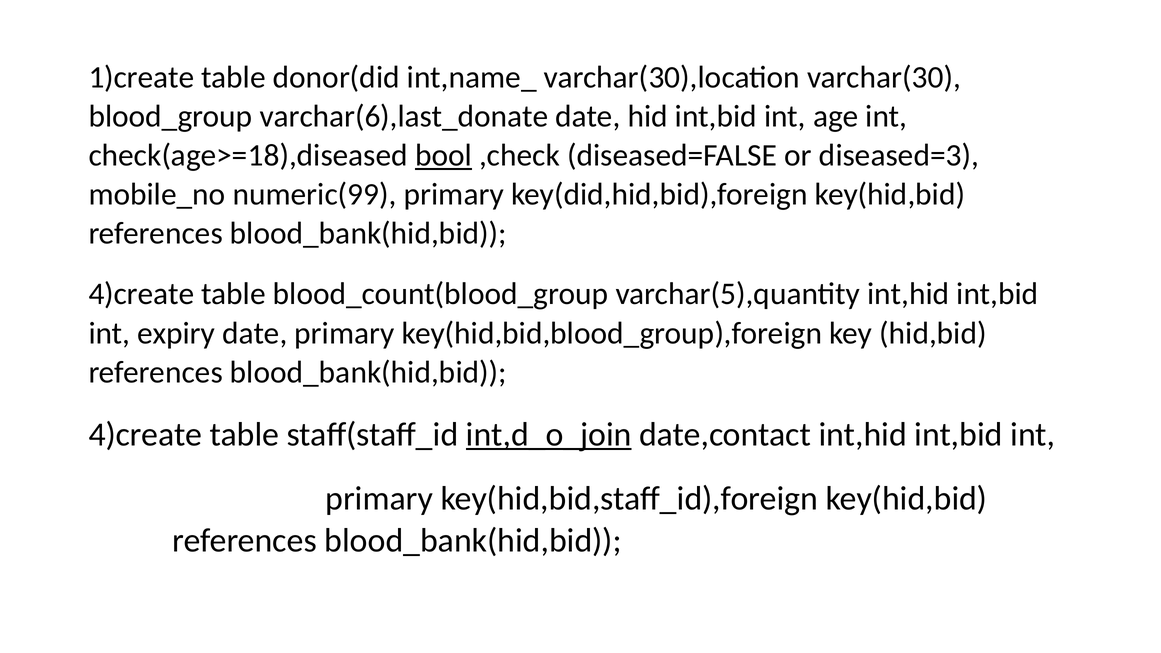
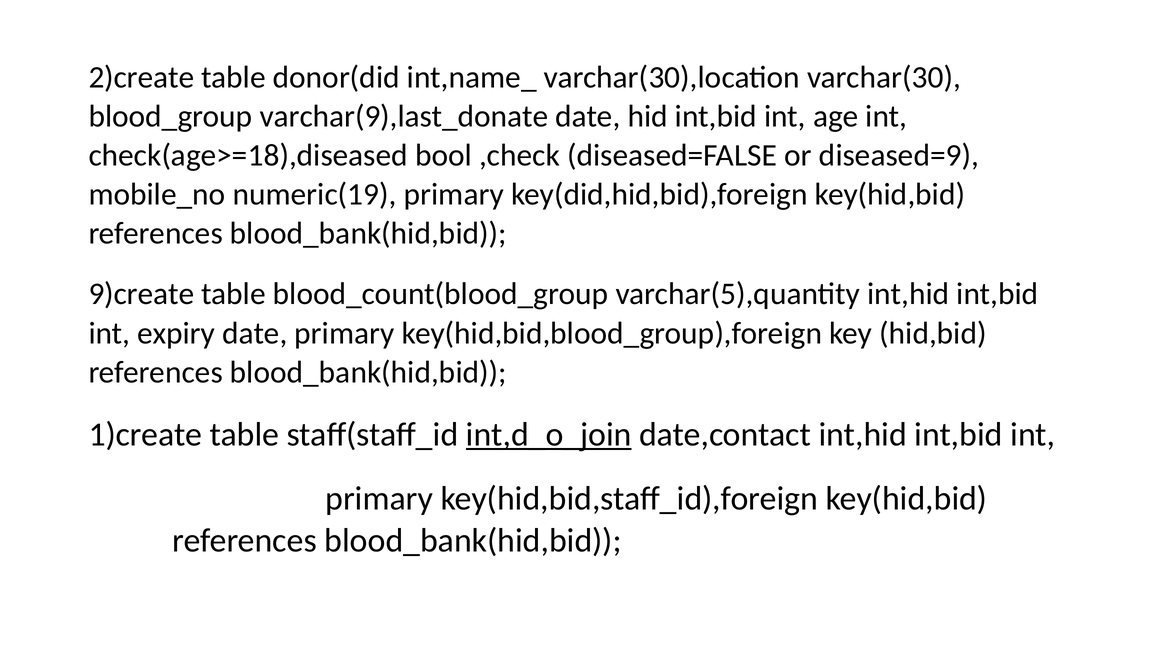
1)create: 1)create -> 2)create (141, 77)
varchar(6),last_donate: varchar(6),last_donate -> varchar(9),last_donate (404, 116)
bool underline: present -> none (443, 155)
diseased=3: diseased=3 -> diseased=9 (899, 155)
numeric(99: numeric(99 -> numeric(19 (315, 194)
4)create: 4)create -> 9)create (141, 294)
4)create: 4)create -> 1)create (145, 435)
